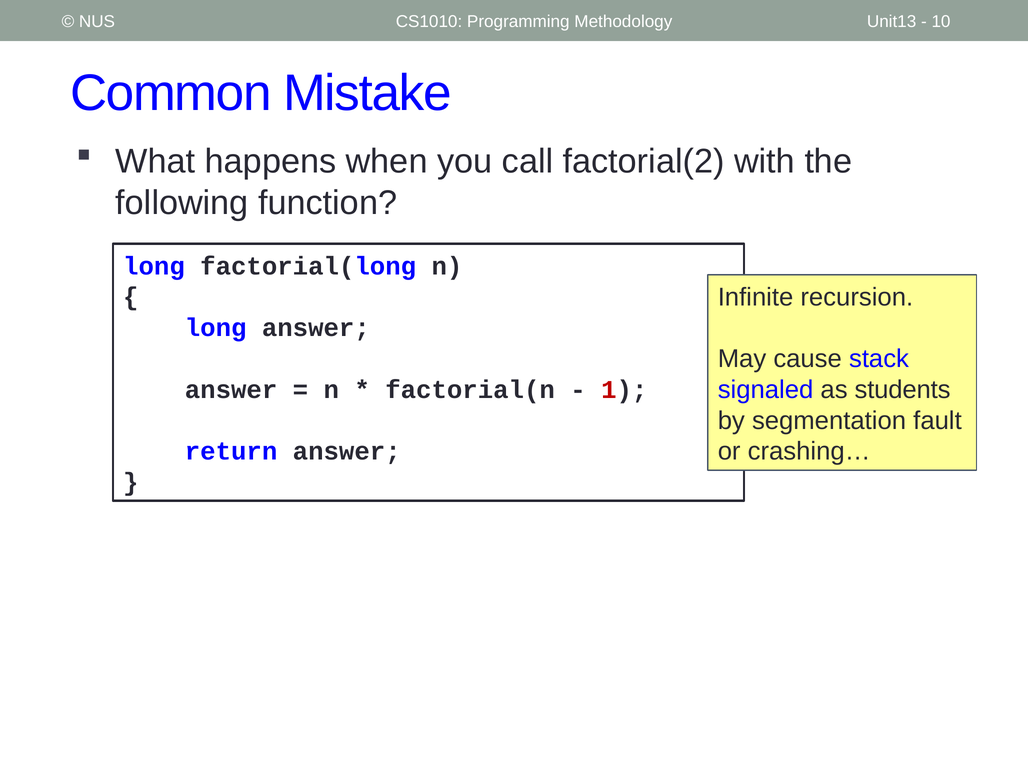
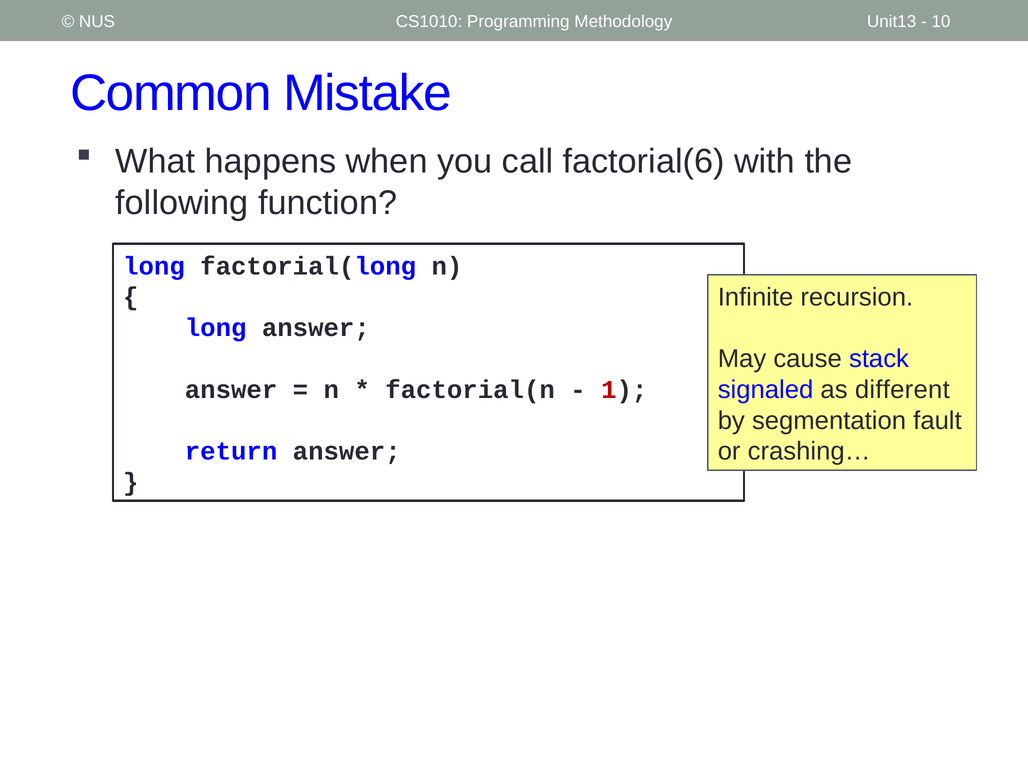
factorial(2: factorial(2 -> factorial(6 (644, 162)
students: students -> different (902, 390)
